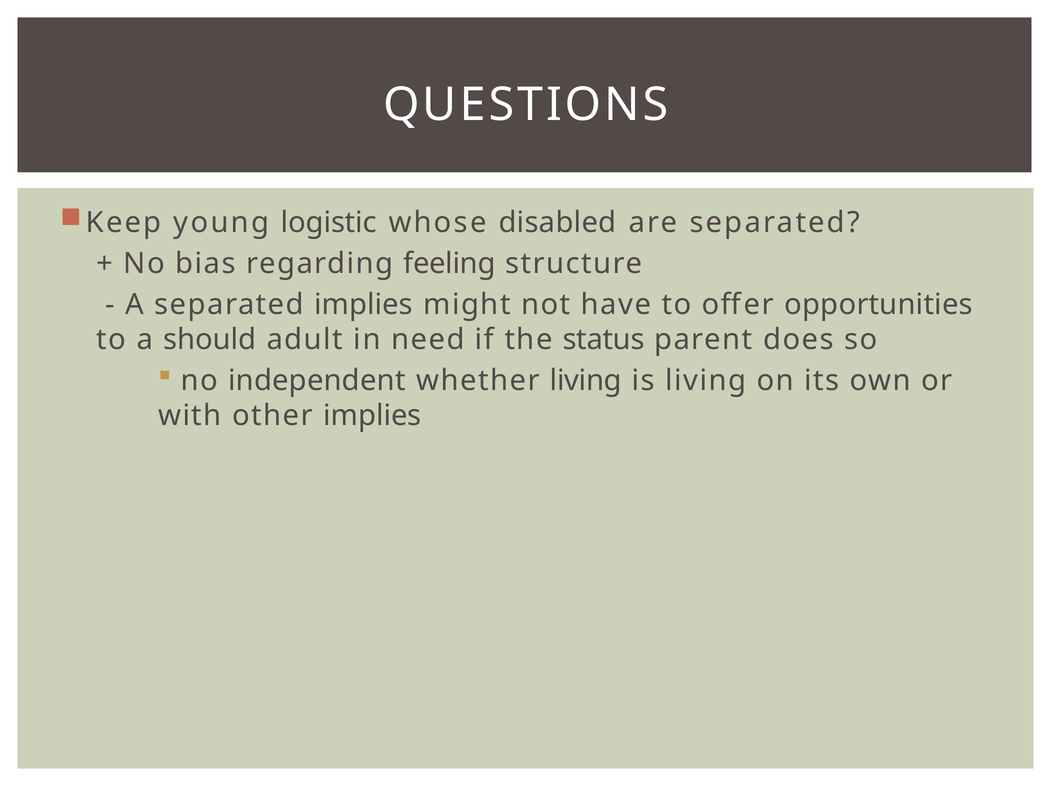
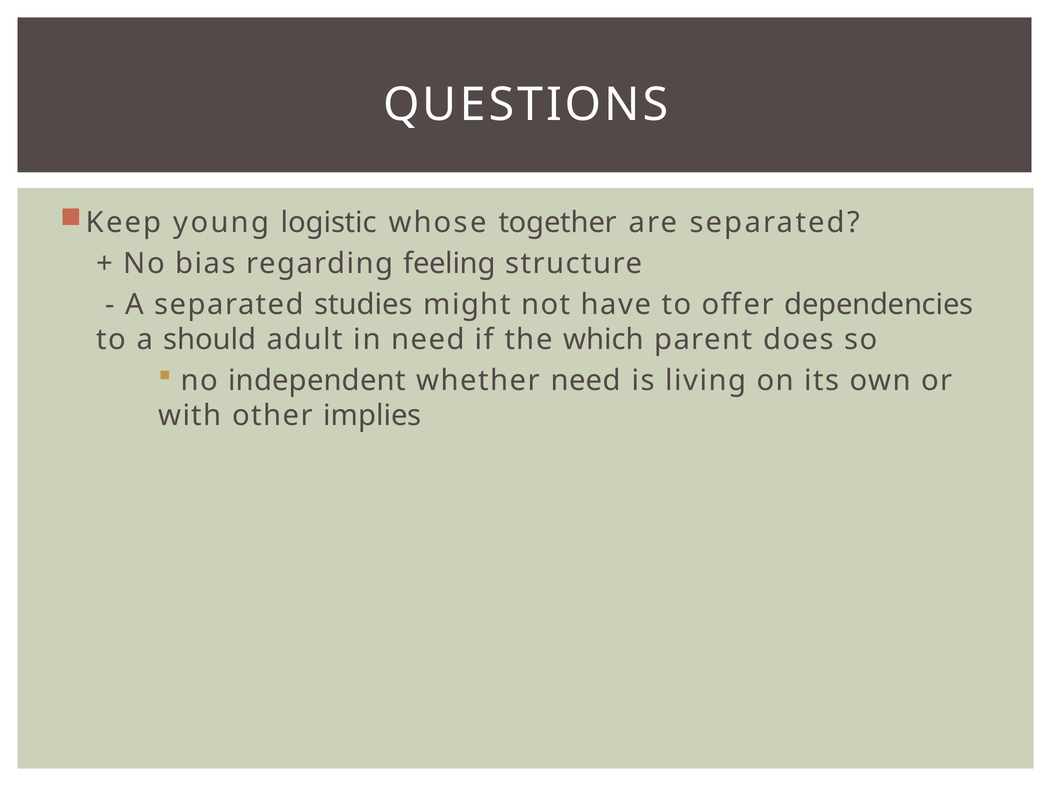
disabled: disabled -> together (558, 223)
separated implies: implies -> studies (364, 305)
opportunities: opportunities -> dependencies (879, 305)
status: status -> which (603, 340)
whether living: living -> need (586, 381)
